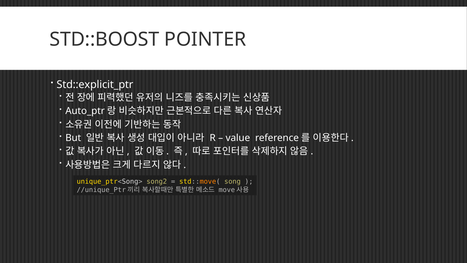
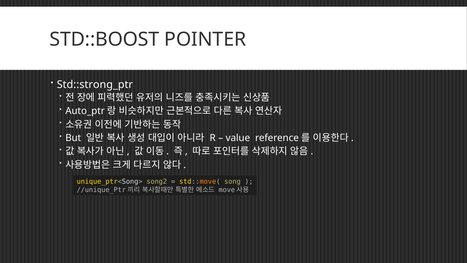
Std::explicit_ptr: Std::explicit_ptr -> Std::strong_ptr (95, 85)
